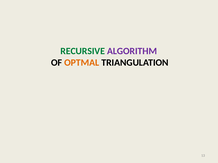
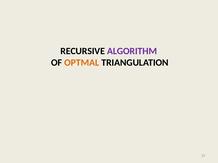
RECURSIVE colour: green -> black (83, 51)
